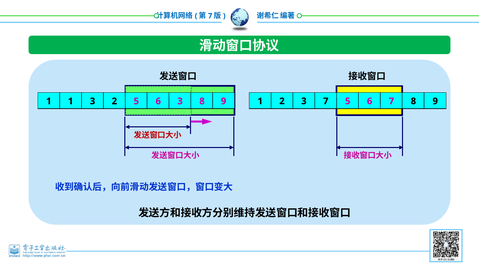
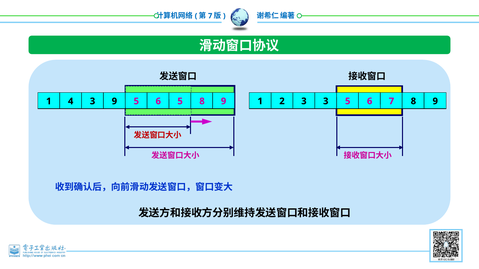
3 7: 7 -> 3 (326, 101)
1 1: 1 -> 4 (71, 101)
3 2: 2 -> 9 (114, 101)
6 3: 3 -> 5 (180, 101)
